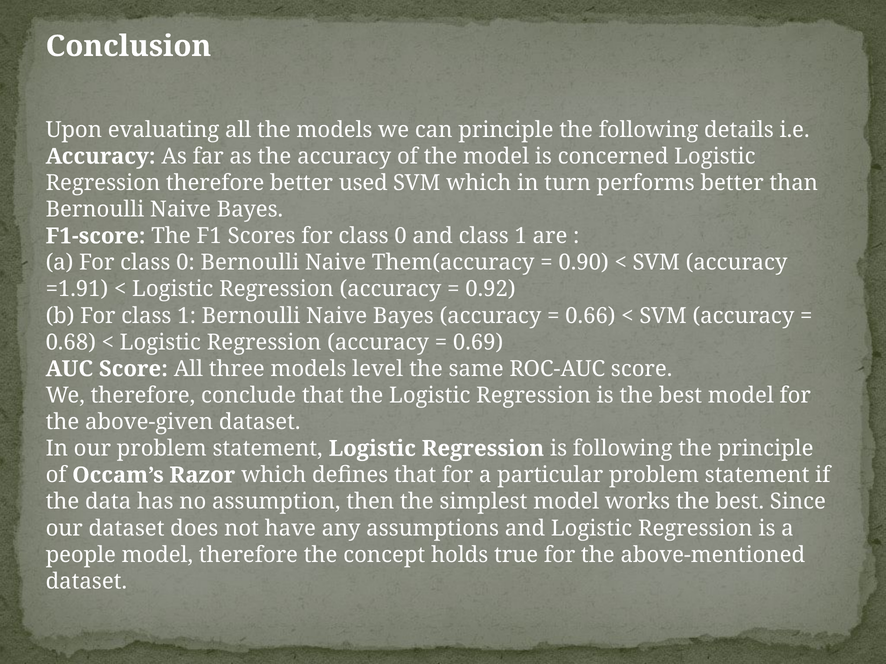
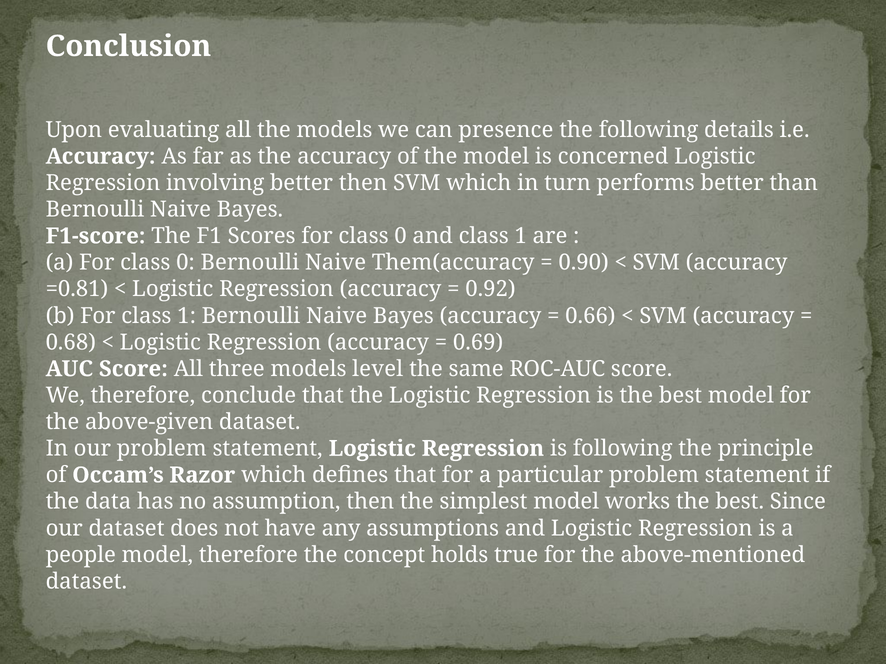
can principle: principle -> presence (506, 130)
Regression therefore: therefore -> involving (215, 183)
better used: used -> then (363, 183)
=1.91: =1.91 -> =0.81 (77, 289)
